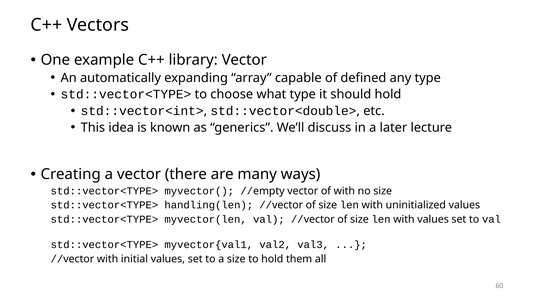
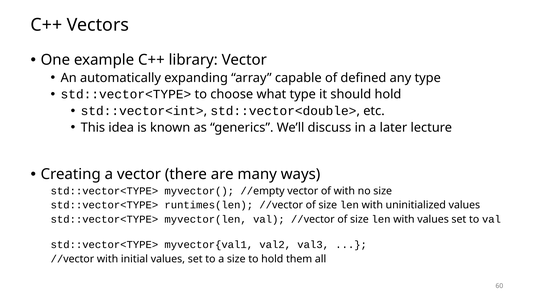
handling(len: handling(len -> runtimes(len (209, 205)
